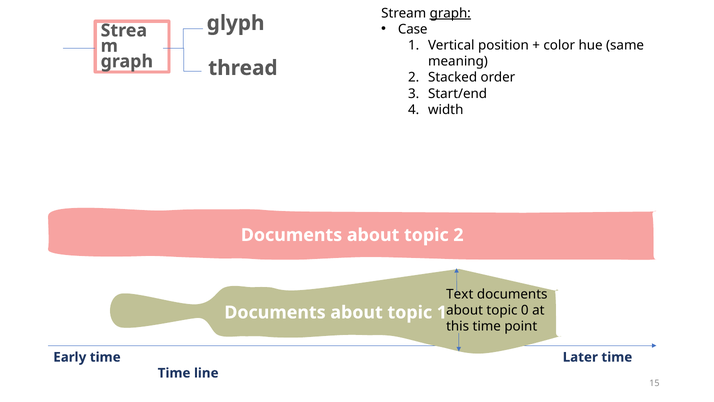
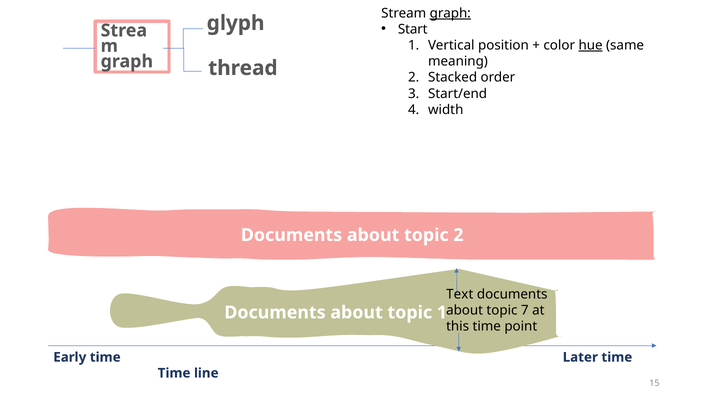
Case: Case -> Start (413, 29)
hue underline: none -> present (591, 45)
0: 0 -> 7 (525, 310)
